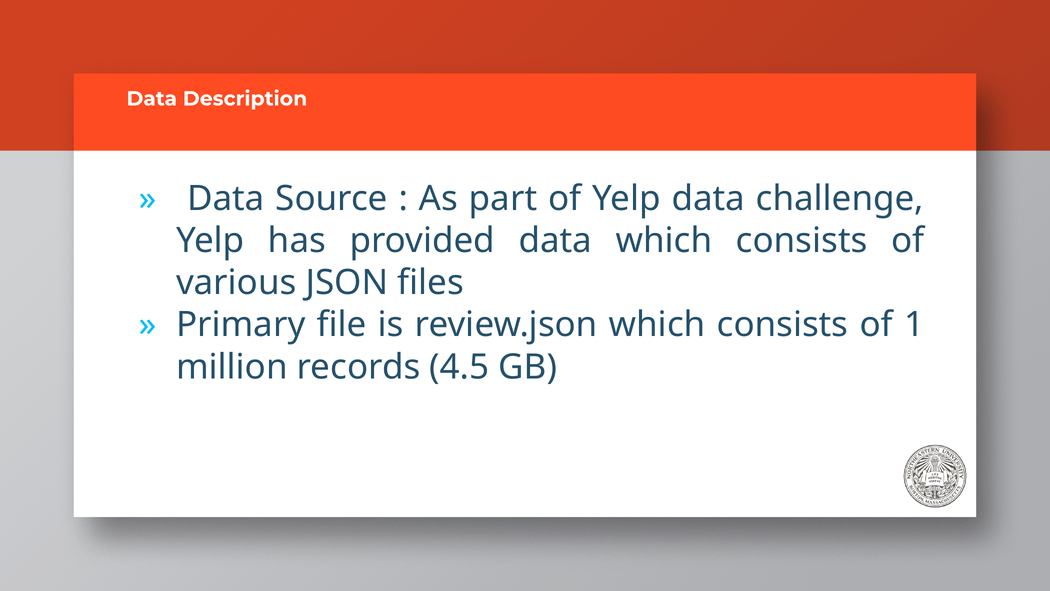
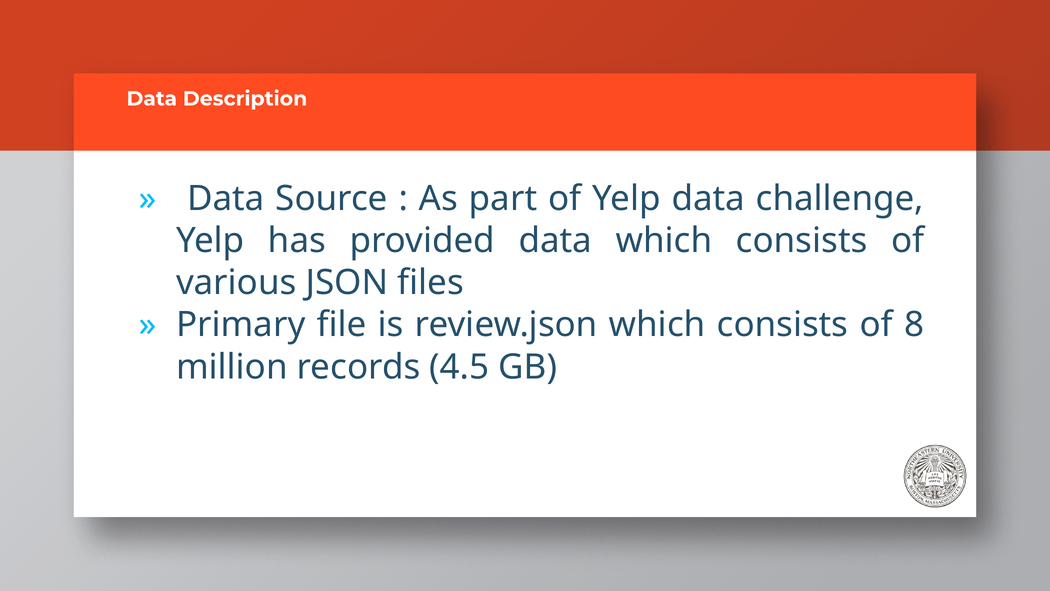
1: 1 -> 8 (914, 325)
